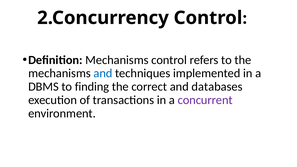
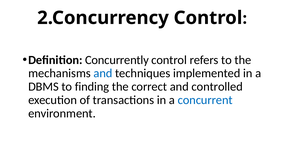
Definition Mechanisms: Mechanisms -> Concurrently (117, 60)
databases: databases -> controlled (217, 87)
concurrent colour: purple -> blue (205, 100)
